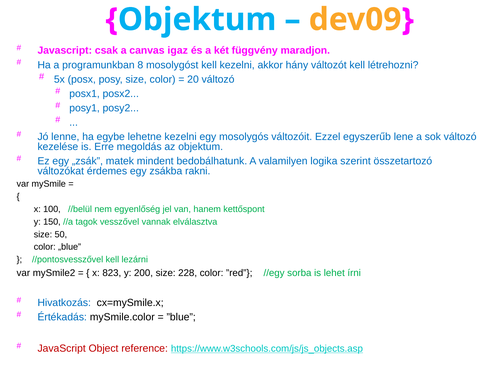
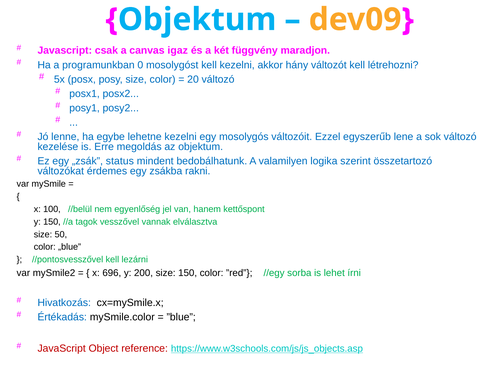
8: 8 -> 0 (140, 65)
matek: matek -> status (120, 161)
823: 823 -> 696 (112, 273)
size 228: 228 -> 150 (188, 273)
